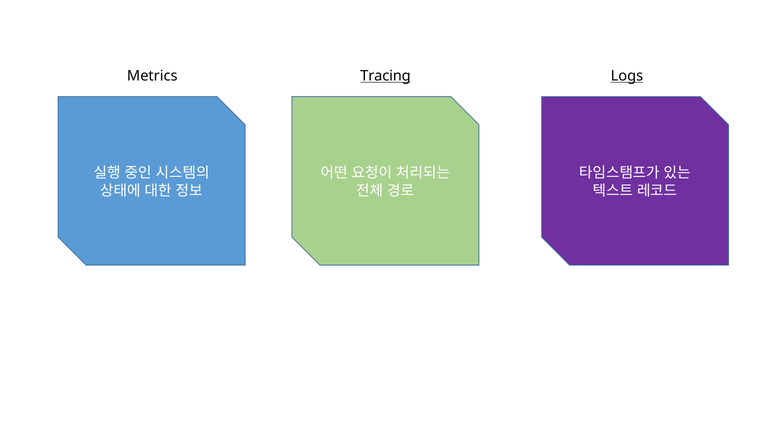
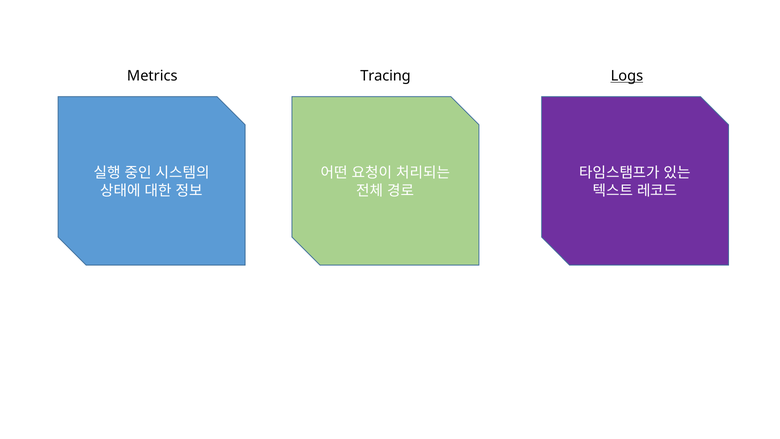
Tracing underline: present -> none (385, 76)
